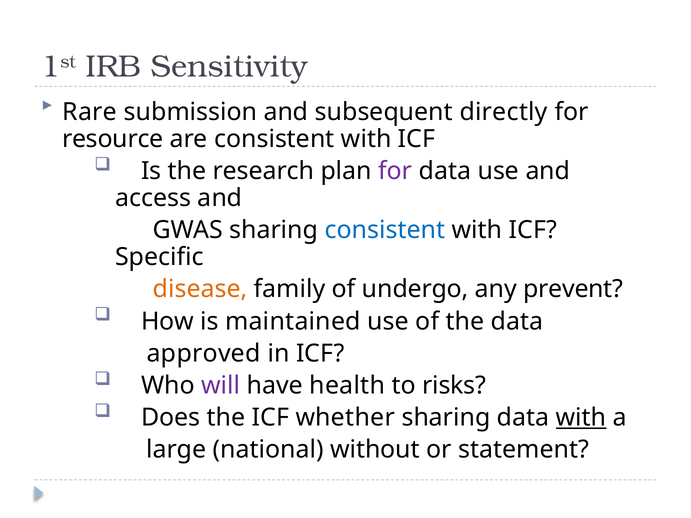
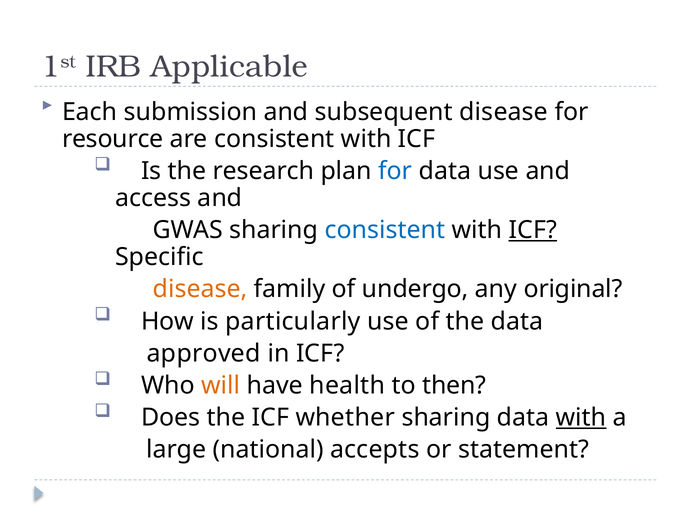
Sensitivity: Sensitivity -> Applicable (229, 67)
Rare: Rare -> Each (90, 112)
subsequent directly: directly -> disease (504, 112)
for colour: purple -> blue (395, 171)
ICF underline: none -> present (533, 230)
prevent: prevent -> original (573, 289)
maintained: maintained -> particularly (293, 321)
will colour: purple -> orange (221, 386)
risks: risks -> then (454, 386)
without: without -> accepts (375, 450)
